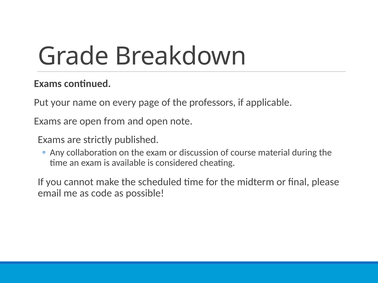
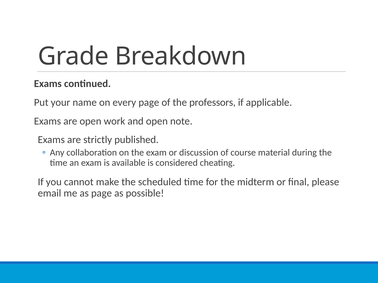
from: from -> work (114, 121)
as code: code -> page (102, 194)
